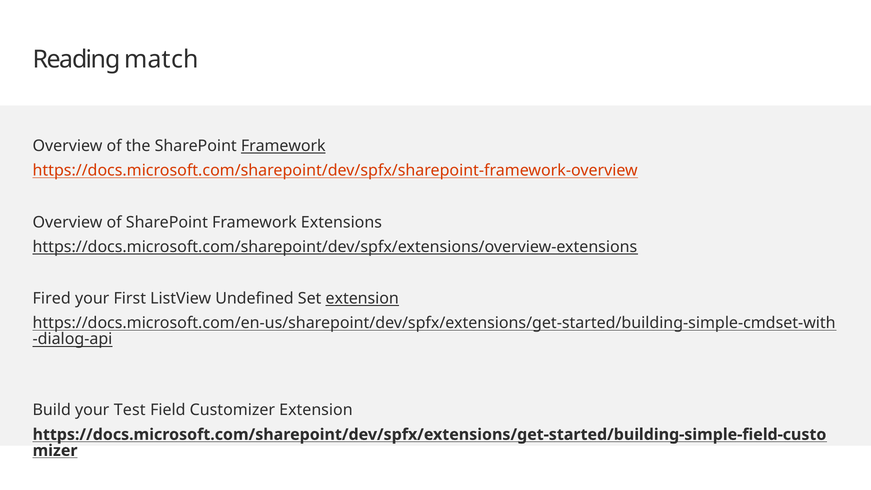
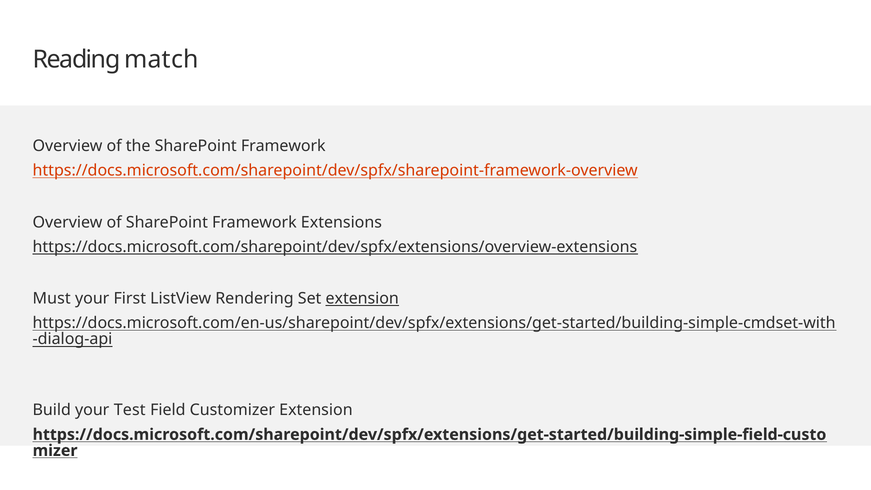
Framework underline: present -> none (283, 146)
Fired: Fired -> Must (52, 298)
Undefined: Undefined -> Rendering (254, 298)
